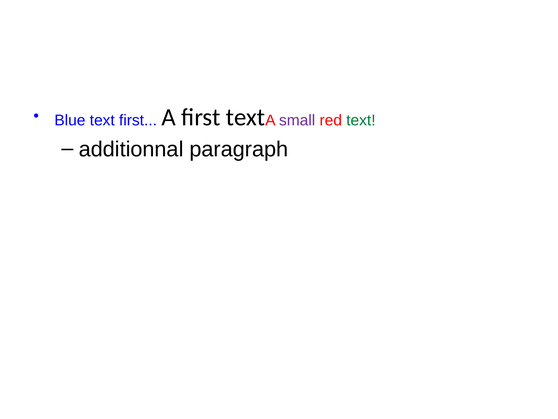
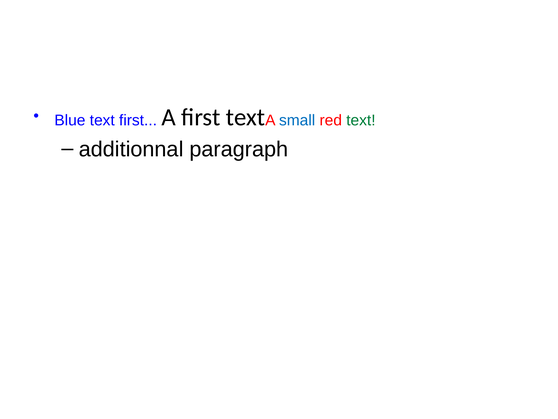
small colour: purple -> blue (297, 120)
